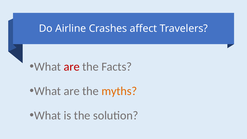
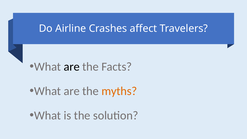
are colour: red -> black (72, 67)
